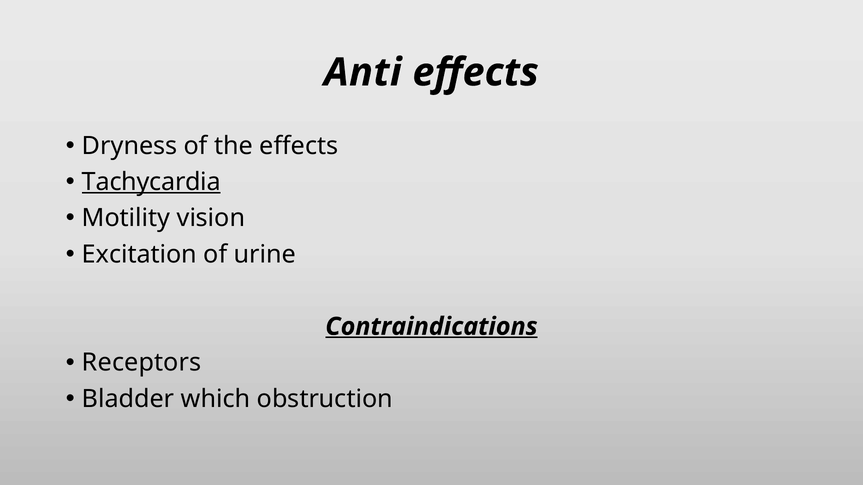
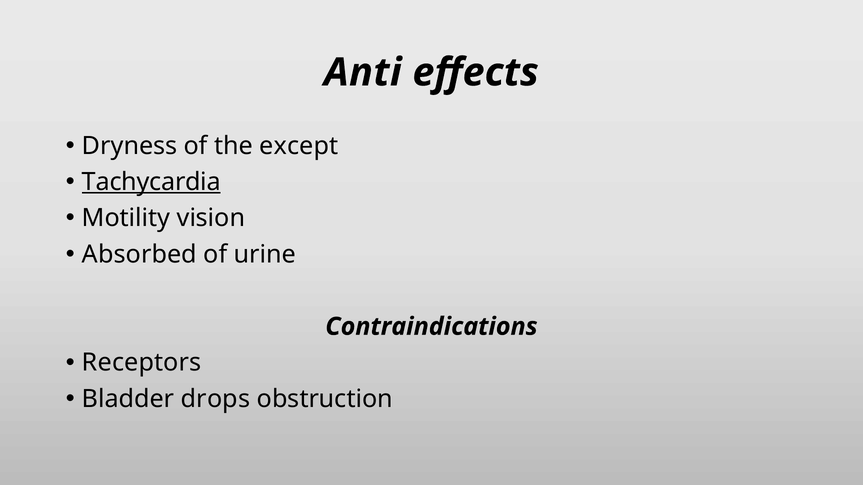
the effects: effects -> except (299, 146)
Excitation: Excitation -> Absorbed (139, 254)
Contraindications underline: present -> none (431, 327)
which: which -> drops (215, 399)
